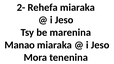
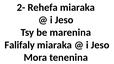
Manao: Manao -> Falifaly (20, 45)
